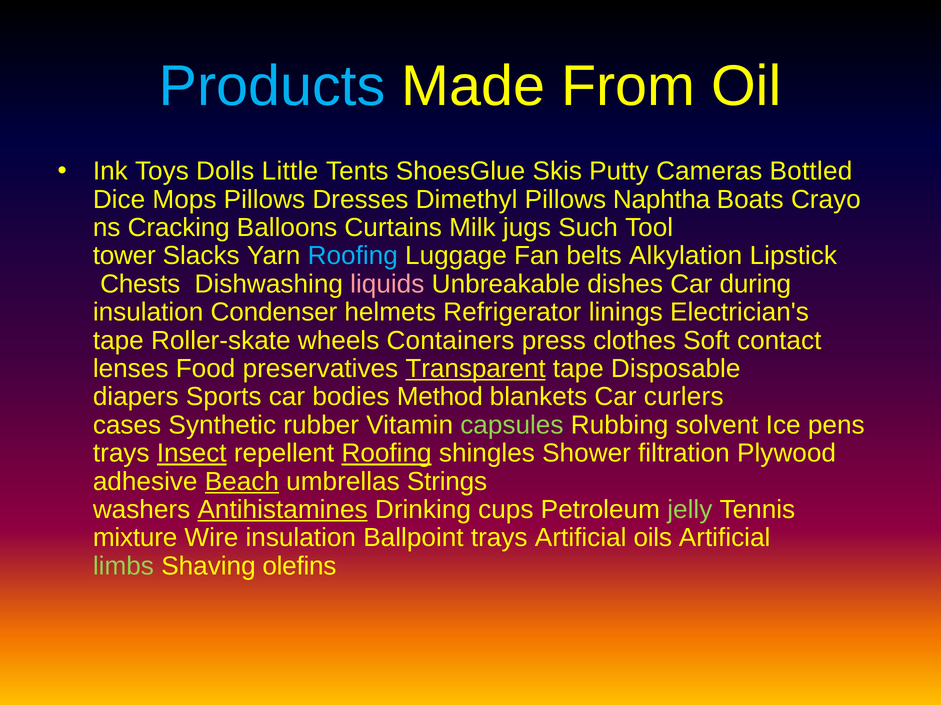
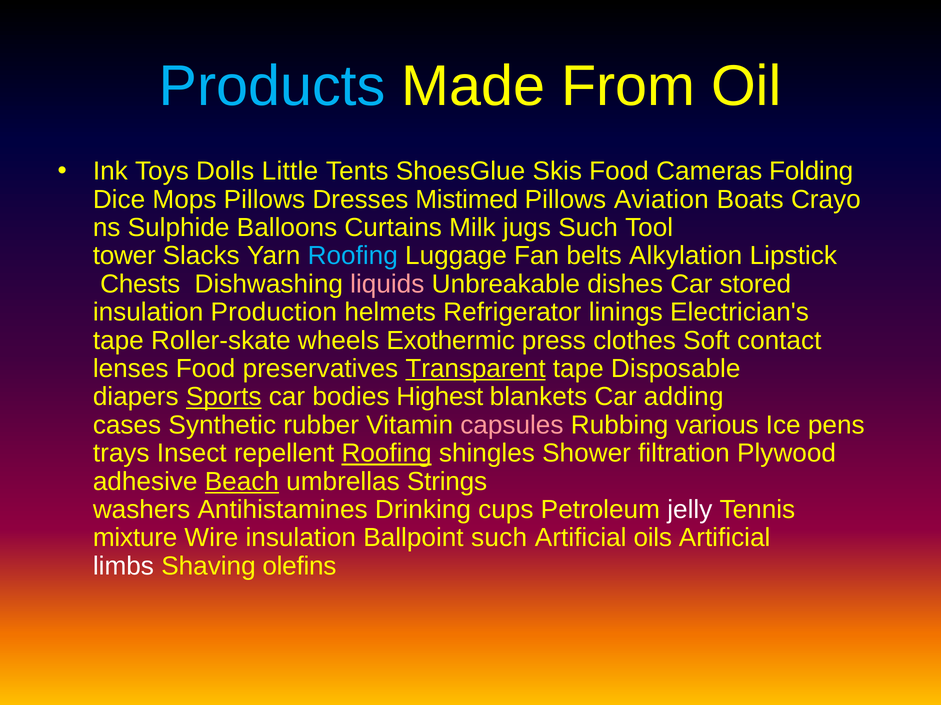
Skis Putty: Putty -> Food (619, 171)
Bottled: Bottled -> Folding (811, 171)
Dimethyl: Dimethyl -> Mistimed (467, 200)
Naphtha: Naphtha -> Aviation (661, 200)
Cracking: Cracking -> Sulphide (179, 228)
during: during -> stored (755, 284)
Condenser: Condenser -> Production (274, 313)
Containers: Containers -> Exothermic (451, 341)
Sports underline: none -> present (224, 397)
Method: Method -> Highest (440, 397)
curlers: curlers -> adding (684, 397)
capsules colour: light green -> pink (512, 425)
solvent: solvent -> various (717, 425)
Insect underline: present -> none (192, 454)
Antihistamines underline: present -> none (283, 510)
jelly colour: light green -> white (690, 510)
Ballpoint trays: trays -> such (499, 538)
limbs colour: light green -> white (123, 567)
